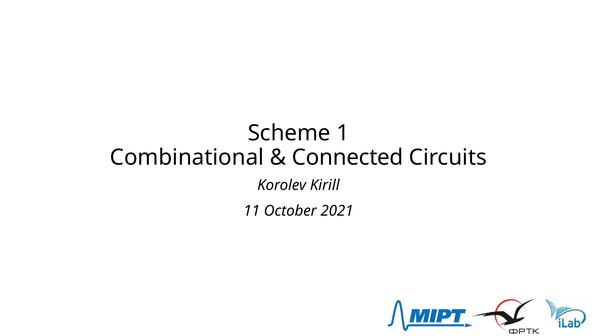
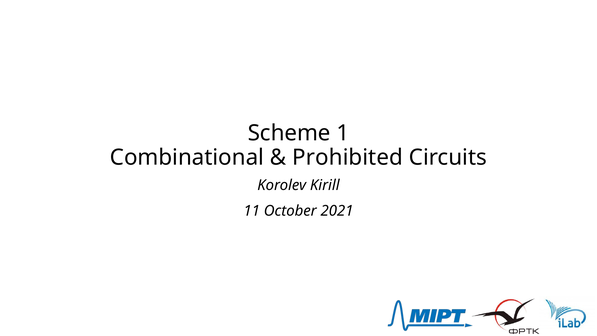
Connected: Connected -> Prohibited (348, 157)
